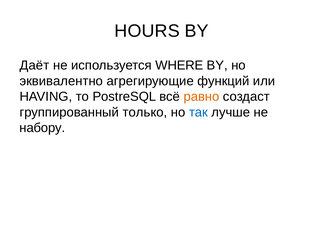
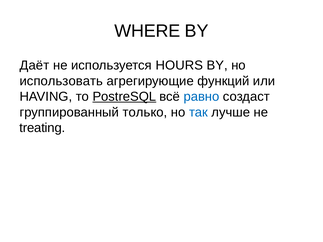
HOURS: HOURS -> WHERE (147, 31)
WHERE: WHERE -> HOURS (179, 65)
эквивалентно: эквивалентно -> использовать (61, 81)
PostreSQL underline: none -> present (124, 97)
равно colour: orange -> blue (201, 97)
набору: набору -> treating (42, 128)
